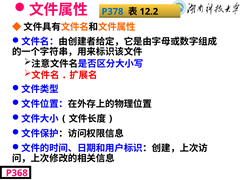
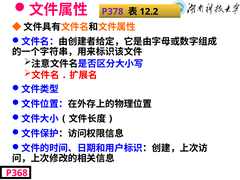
P378 colour: blue -> purple (112, 12)
